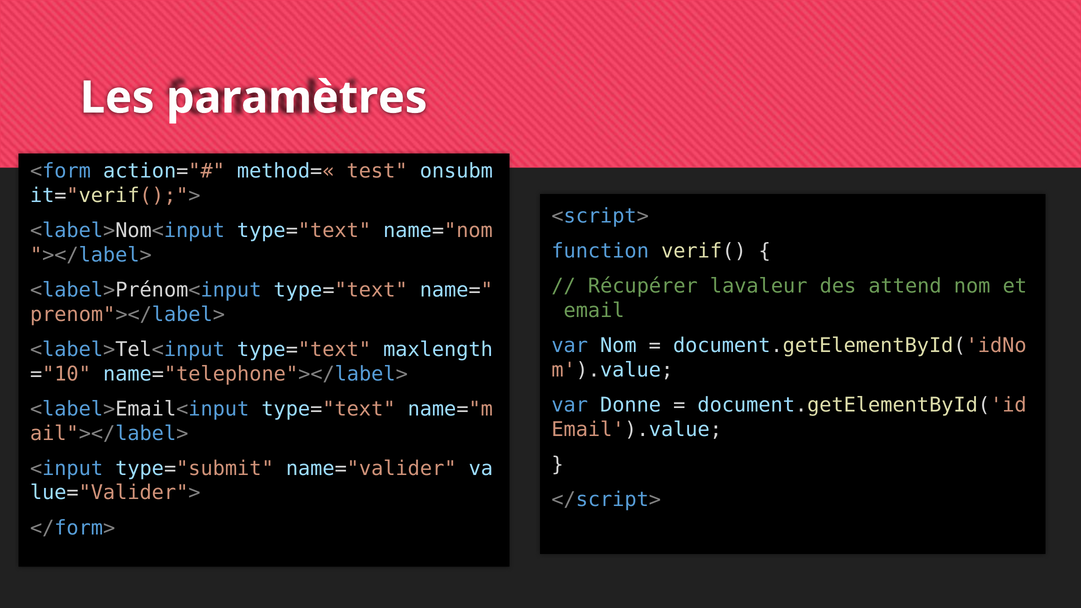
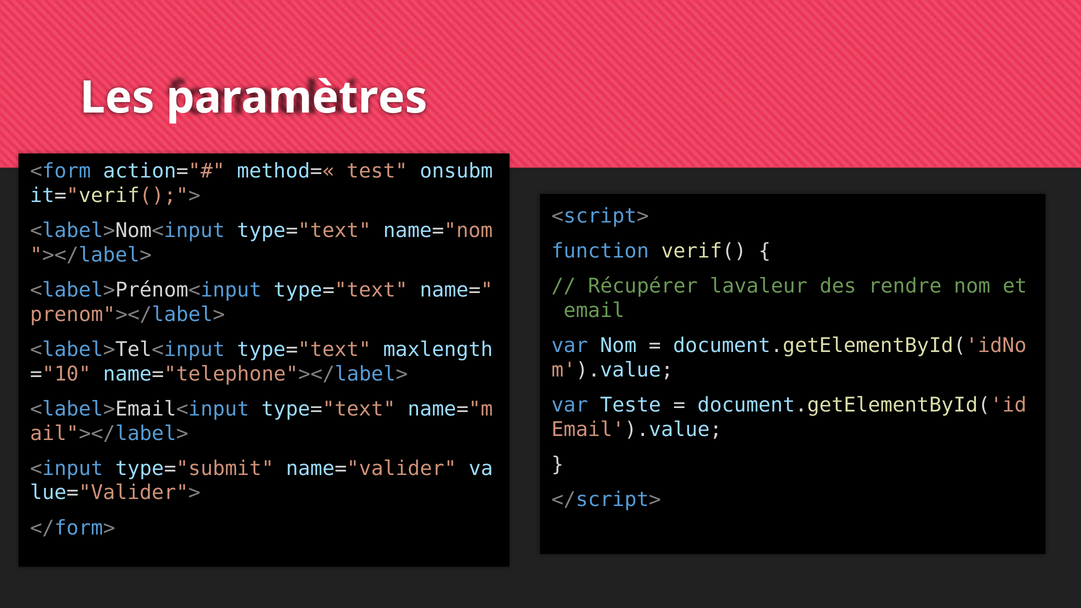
attend: attend -> rendre (905, 286)
Donne: Donne -> Teste (631, 405)
